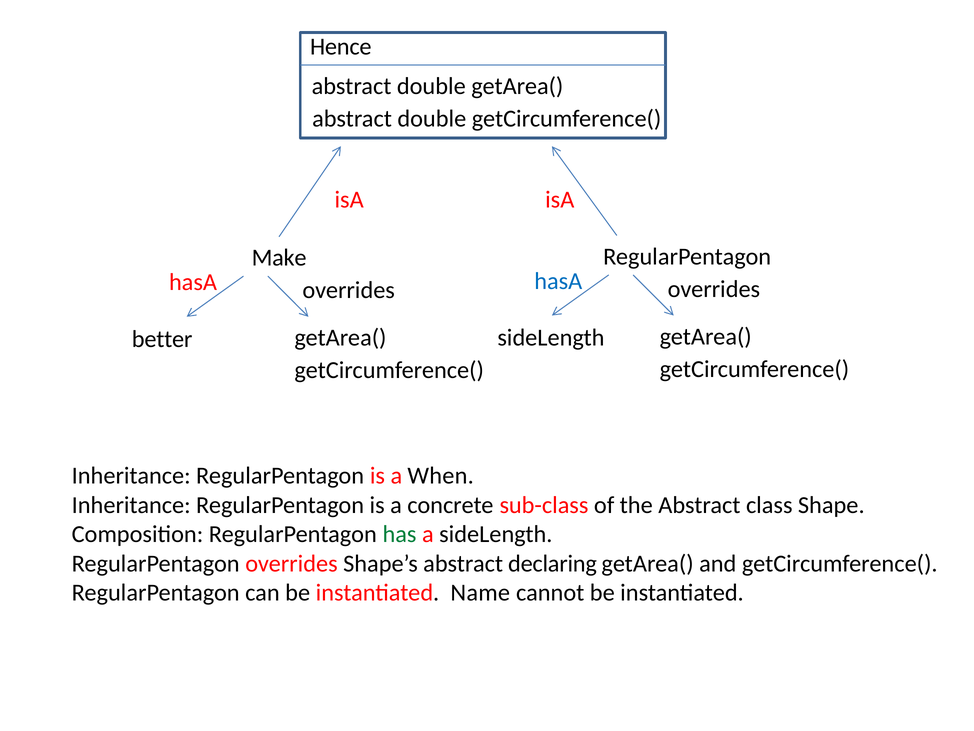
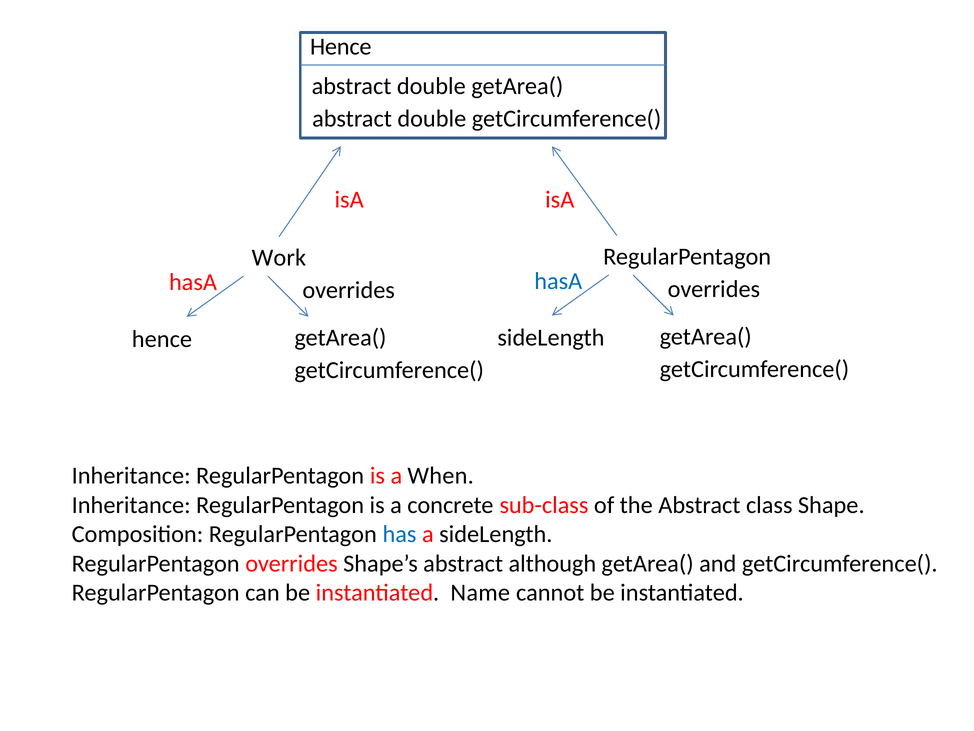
Make: Make -> Work (279, 258)
better: better -> hence (162, 339)
has colour: green -> blue (400, 534)
declaring: declaring -> although (552, 563)
